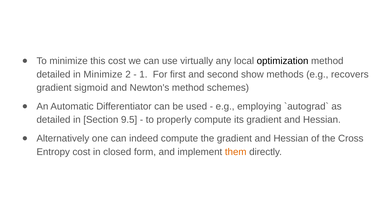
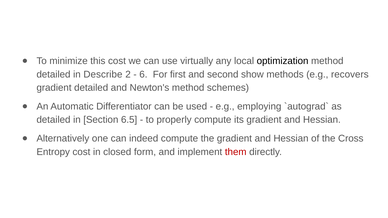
in Minimize: Minimize -> Describe (103, 74)
1: 1 -> 6 (143, 74)
gradient sigmoid: sigmoid -> detailed (91, 88)
9.5: 9.5 -> 6.5 (129, 120)
them colour: orange -> red (236, 152)
